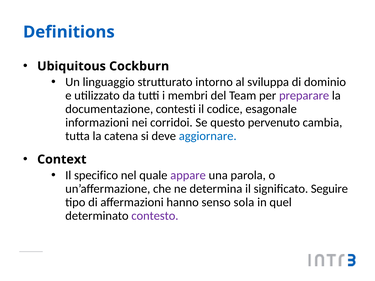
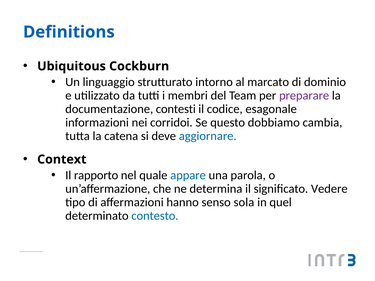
sviluppa: sviluppa -> marcato (268, 82)
pervenuto: pervenuto -> dobbiamo (274, 123)
specifico: specifico -> rapporto (96, 175)
appare colour: purple -> blue (188, 175)
Seguire: Seguire -> Vedere (329, 189)
contesto colour: purple -> blue (155, 216)
